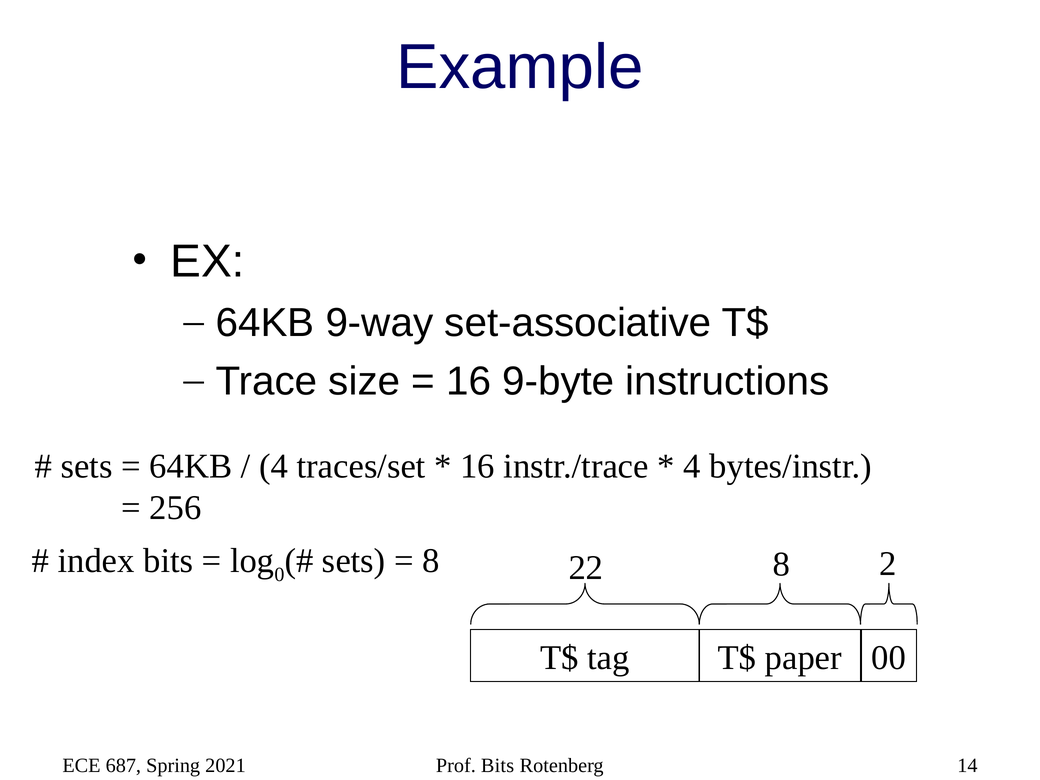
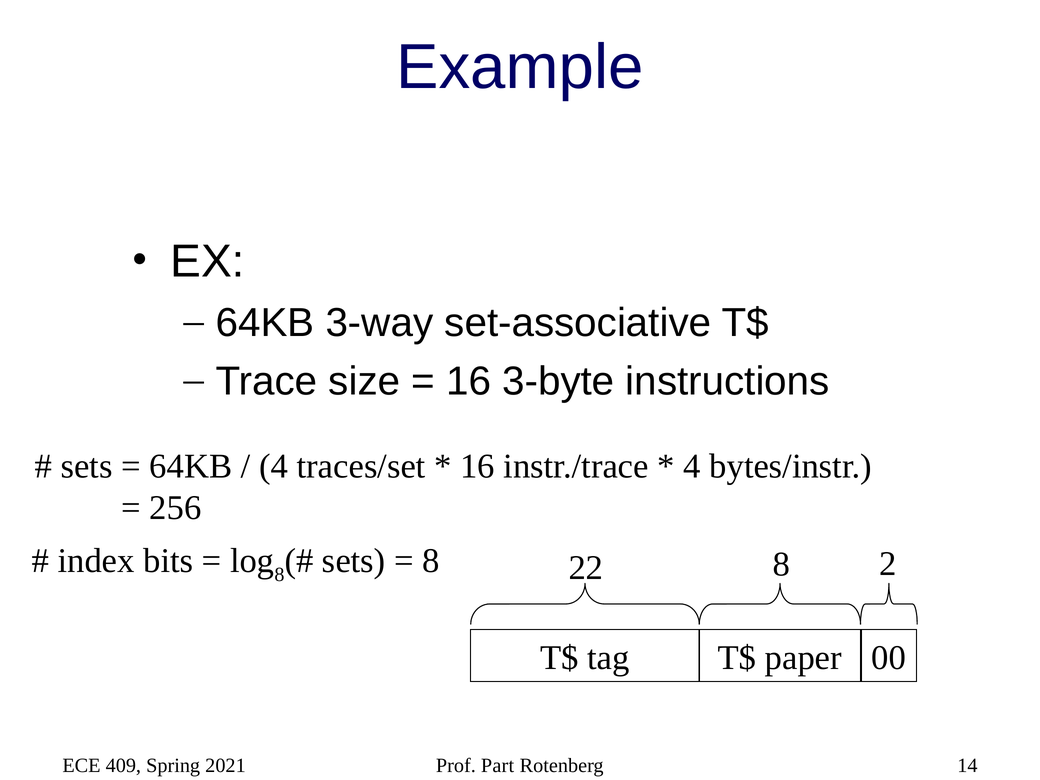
9-way: 9-way -> 3-way (379, 323)
9-byte: 9-byte -> 3-byte (558, 381)
0: 0 -> 8 (279, 574)
687: 687 -> 409 (123, 766)
Prof Bits: Bits -> Part (498, 766)
